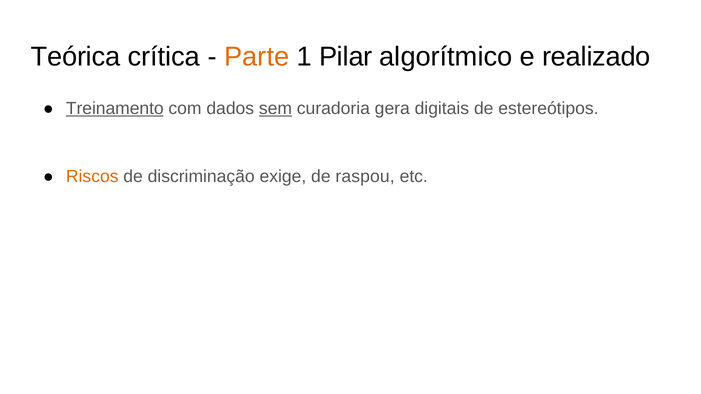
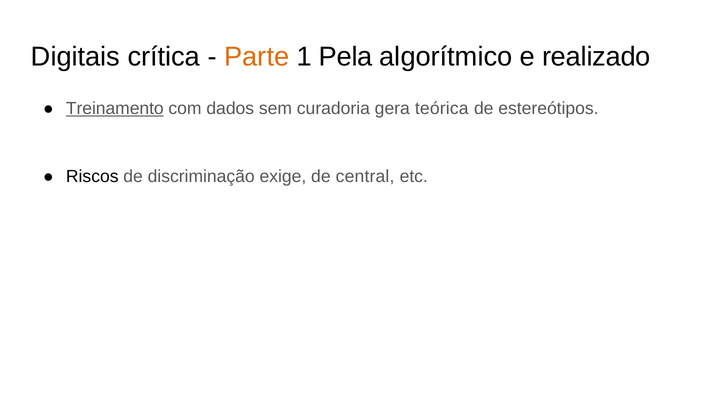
Teórica: Teórica -> Digitais (76, 57)
Pilar: Pilar -> Pela (346, 57)
sem underline: present -> none (275, 108)
digitais: digitais -> teórica (442, 108)
Riscos colour: orange -> black (92, 177)
raspou: raspou -> central (365, 177)
